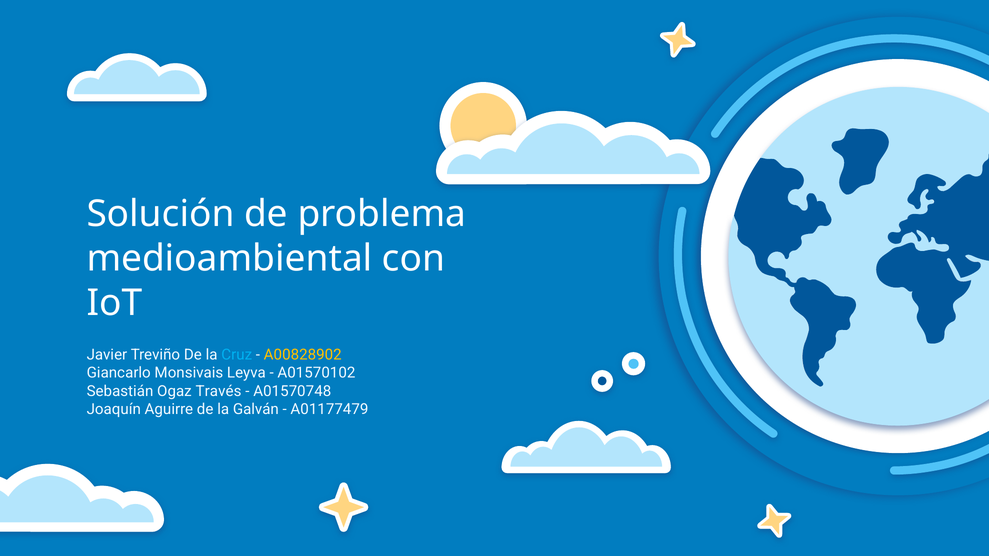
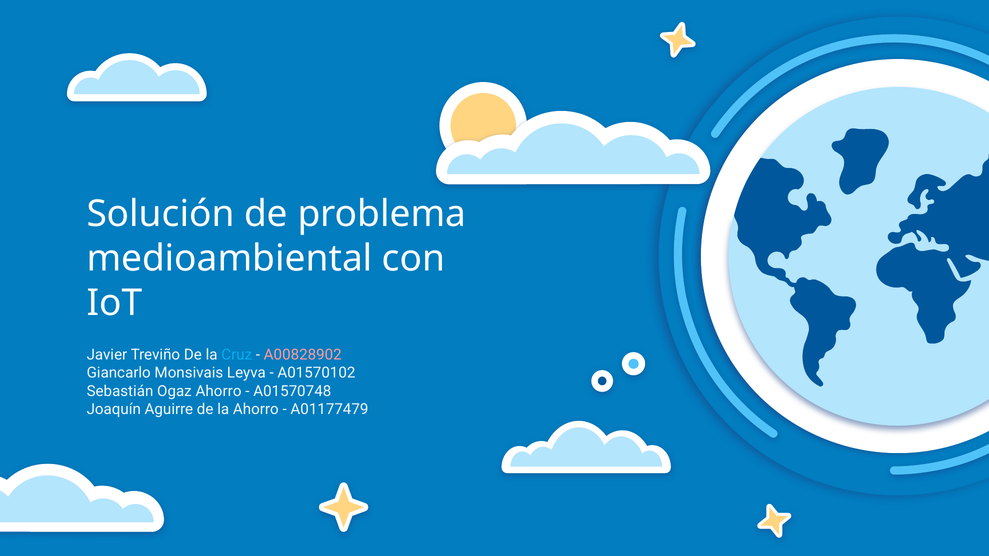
A00828902 colour: yellow -> pink (303, 355)
Ogaz Través: Través -> Ahorro (219, 391)
la Galván: Galván -> Ahorro (256, 409)
